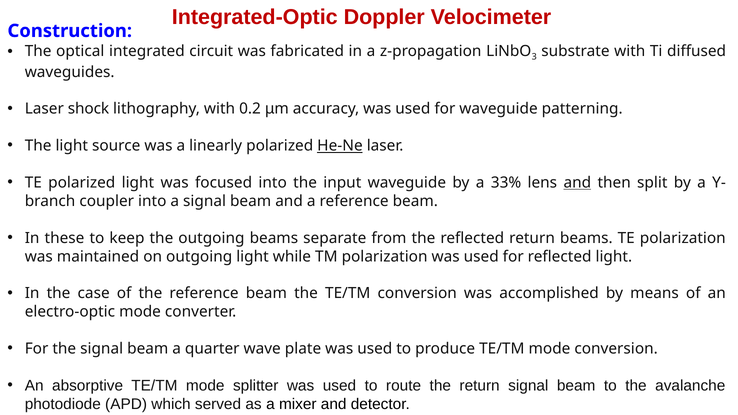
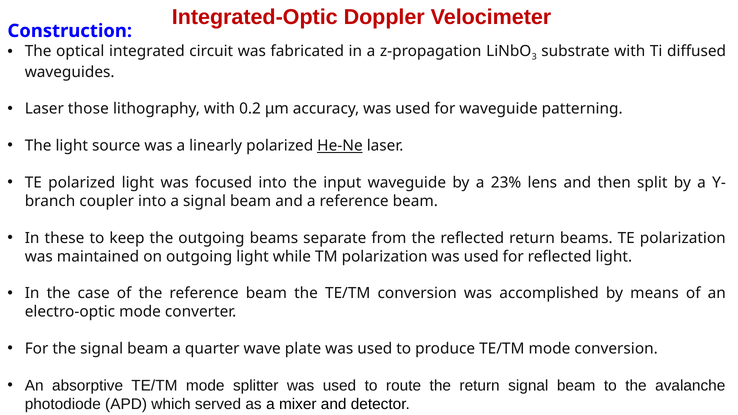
shock: shock -> those (88, 109)
33%: 33% -> 23% (506, 183)
and underline: present -> none (577, 183)
